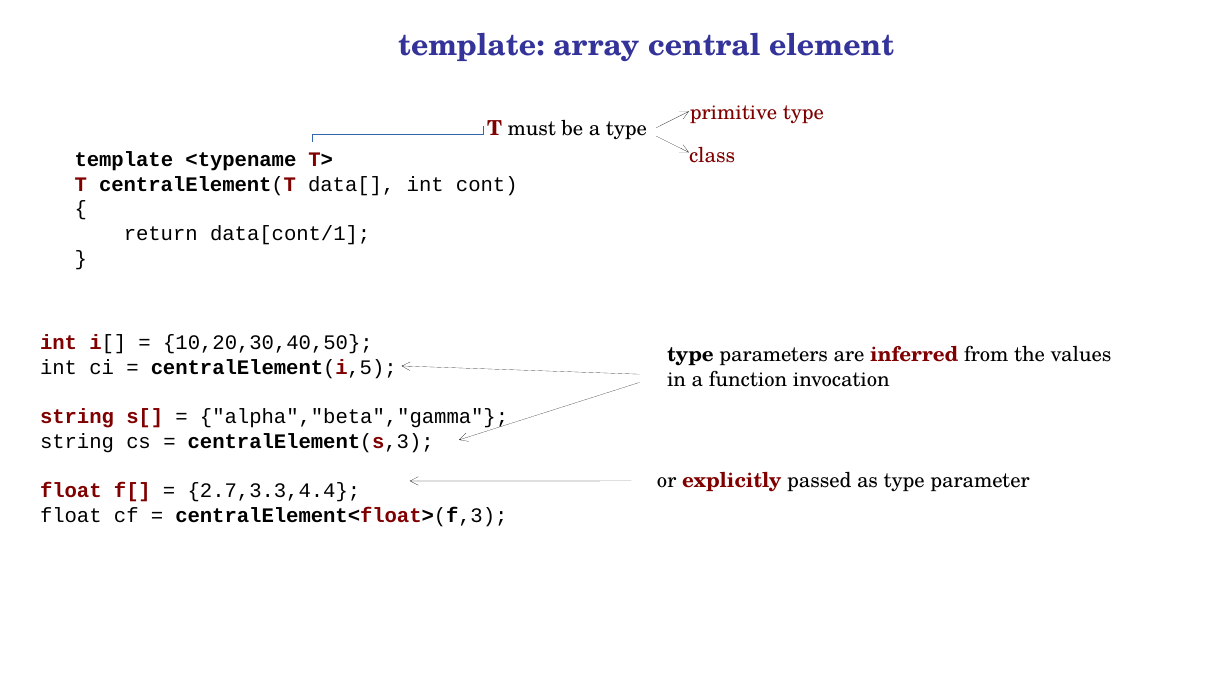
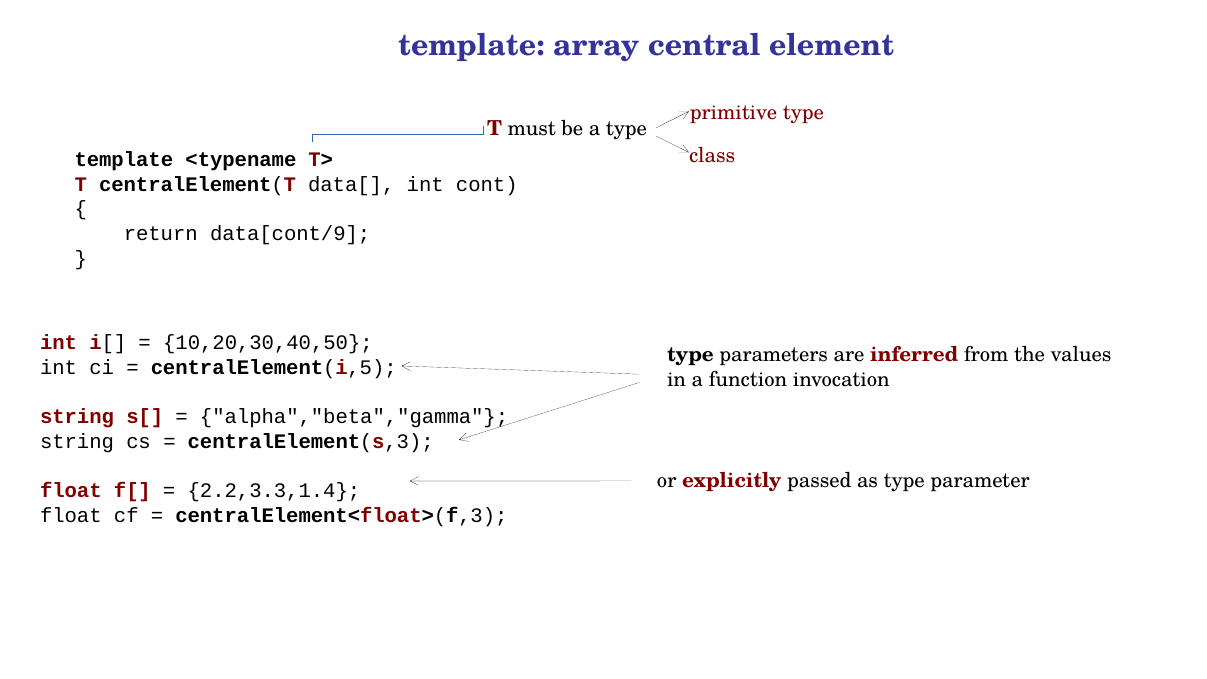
data[cont/1: data[cont/1 -> data[cont/9 (290, 234)
2.7,3.3,4.4: 2.7,3.3,4.4 -> 2.2,3.3,1.4 (274, 491)
